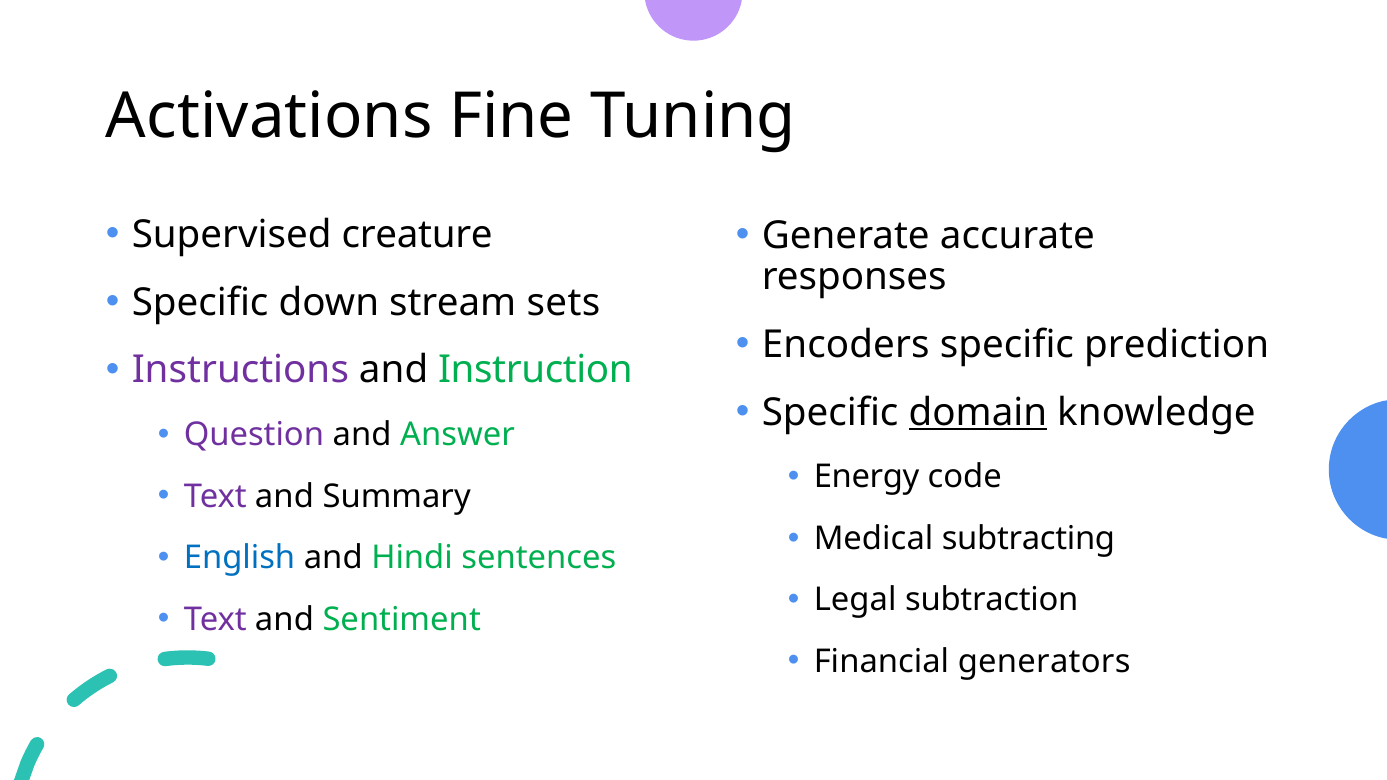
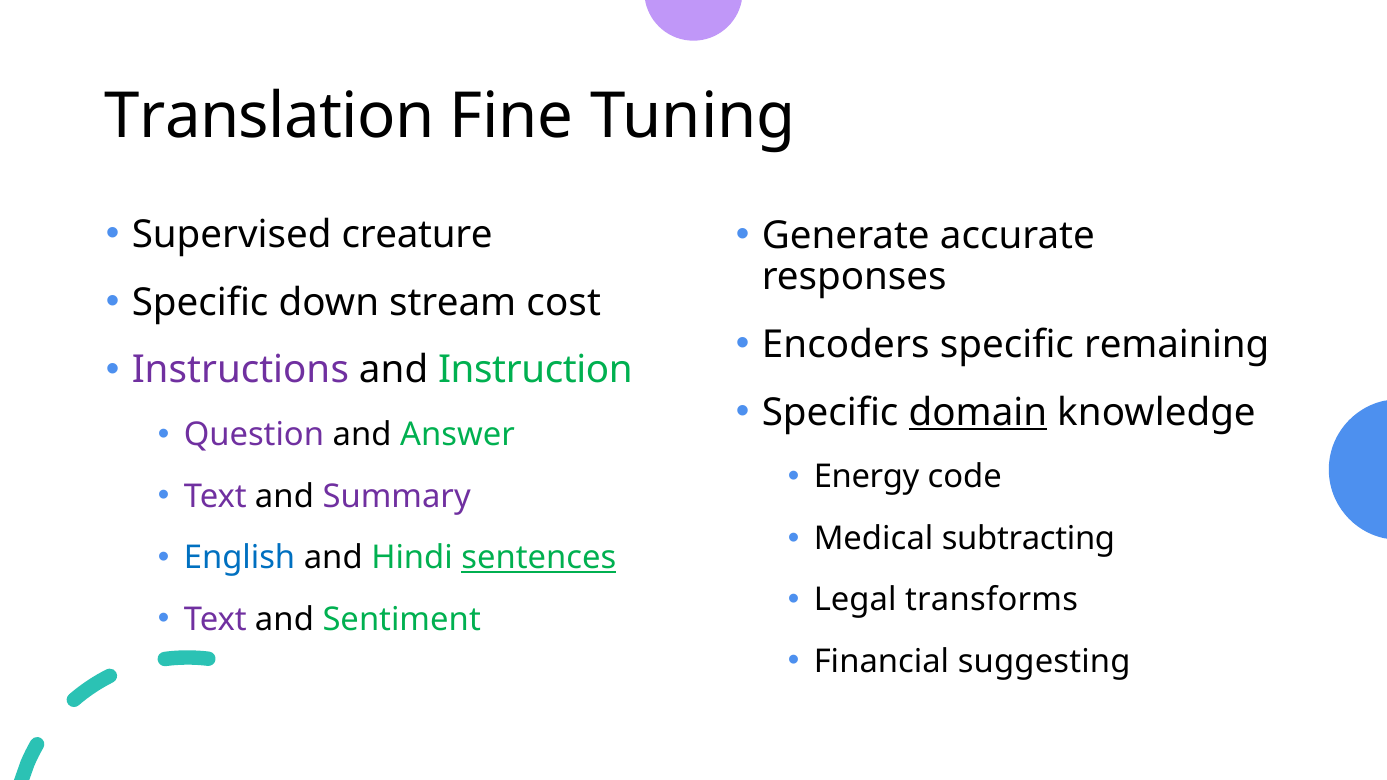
Activations: Activations -> Translation (270, 117)
sets: sets -> cost (564, 303)
prediction: prediction -> remaining (1177, 345)
Summary colour: black -> purple (397, 496)
sentences underline: none -> present (539, 558)
subtraction: subtraction -> transforms (992, 600)
generators: generators -> suggesting (1044, 662)
